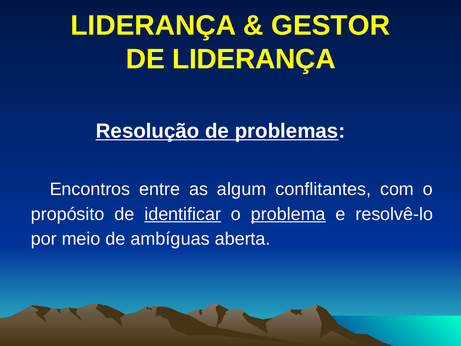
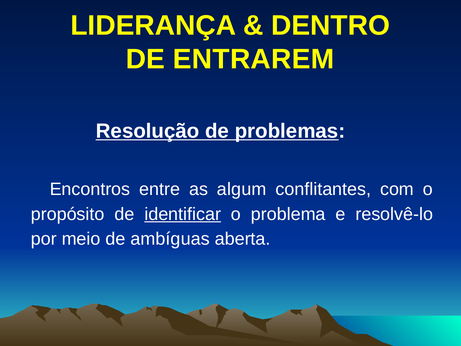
GESTOR: GESTOR -> DENTRO (331, 25)
DE LIDERANÇA: LIDERANÇA -> ENTRAREM (254, 59)
problema underline: present -> none (288, 214)
